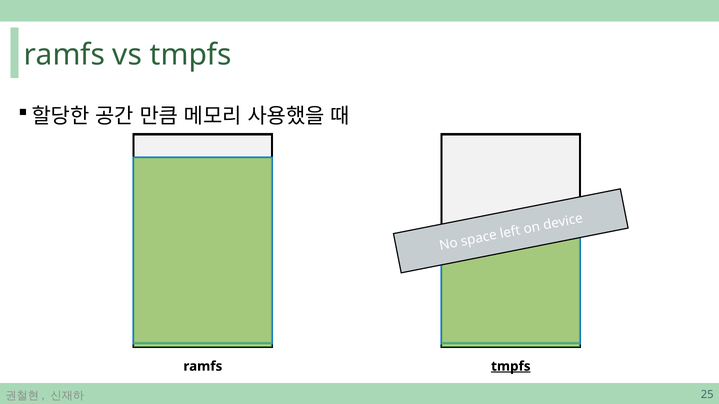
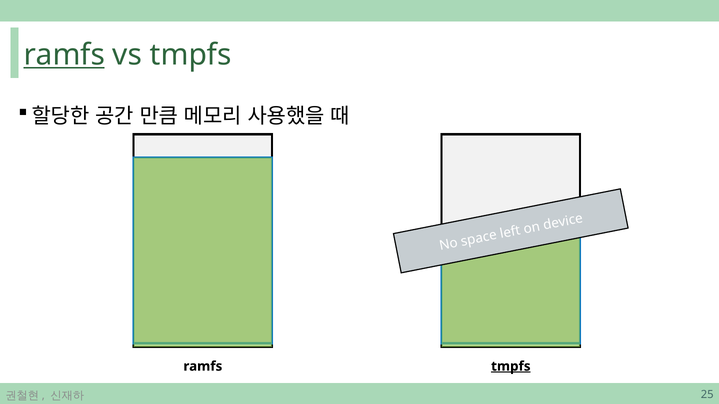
ramfs underline: none -> present (64, 55)
